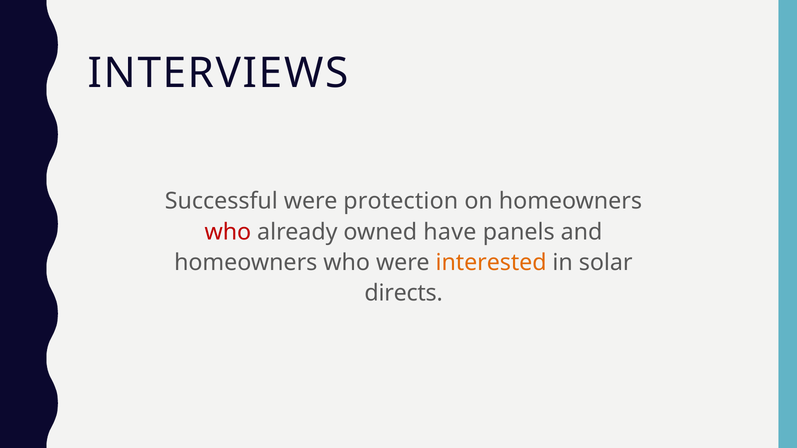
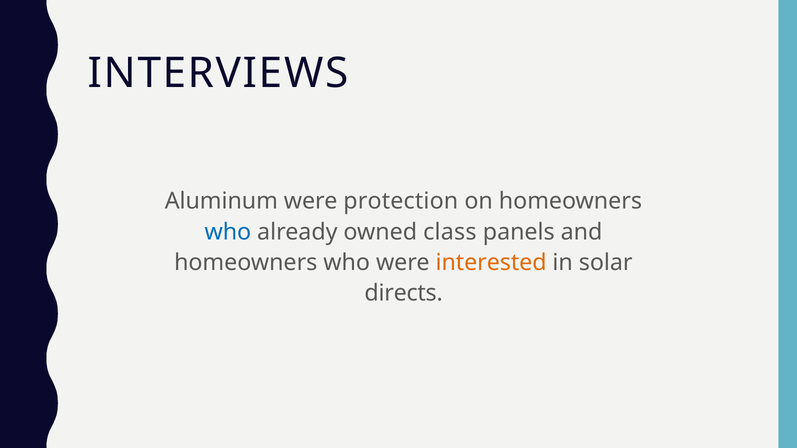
Successful: Successful -> Aluminum (221, 201)
who colour: red -> blue (228, 232)
have: have -> class (450, 232)
